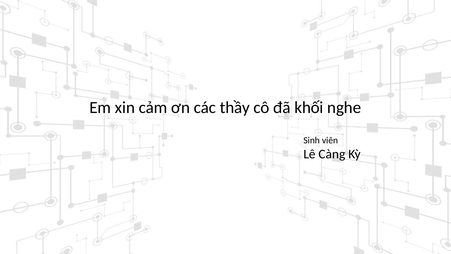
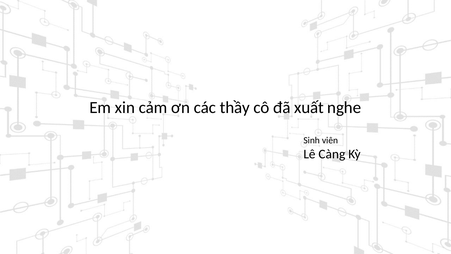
khối: khối -> xuất (309, 107)
